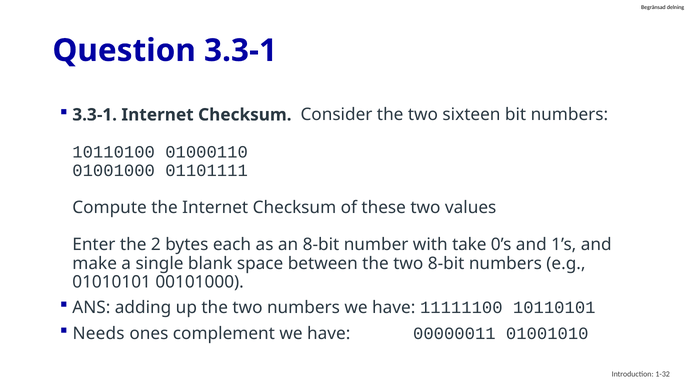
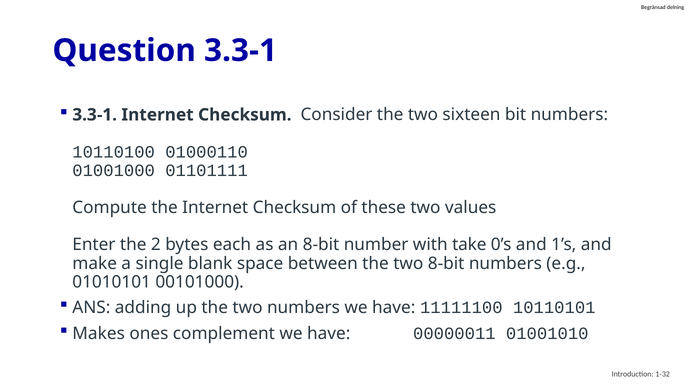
Needs: Needs -> Makes (99, 333)
